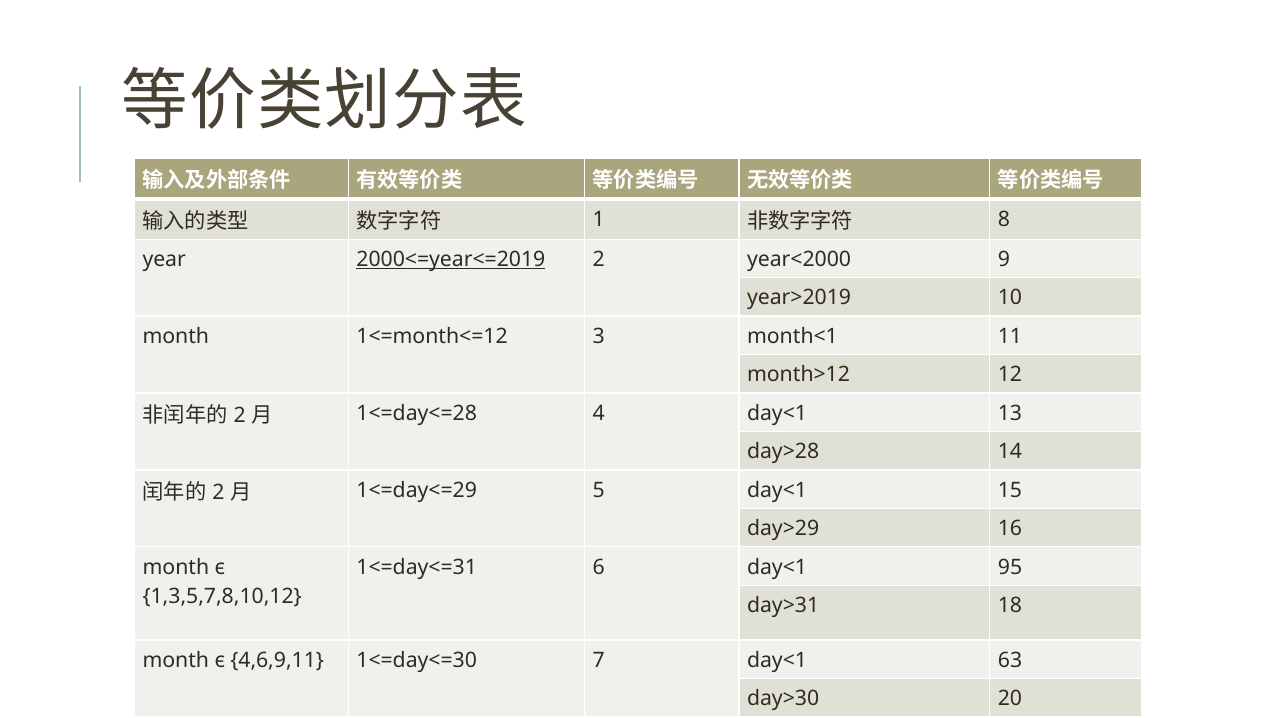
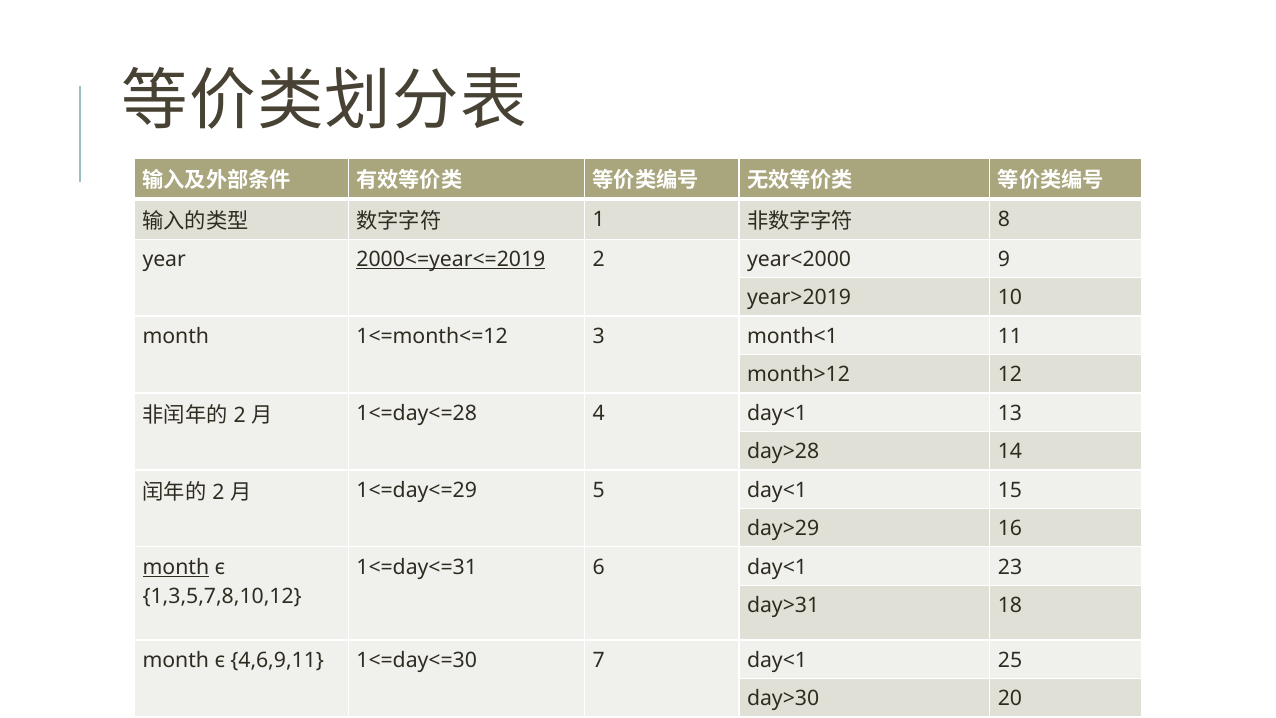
month underline: none -> present (176, 567)
95: 95 -> 23 (1010, 567)
63: 63 -> 25 (1010, 660)
